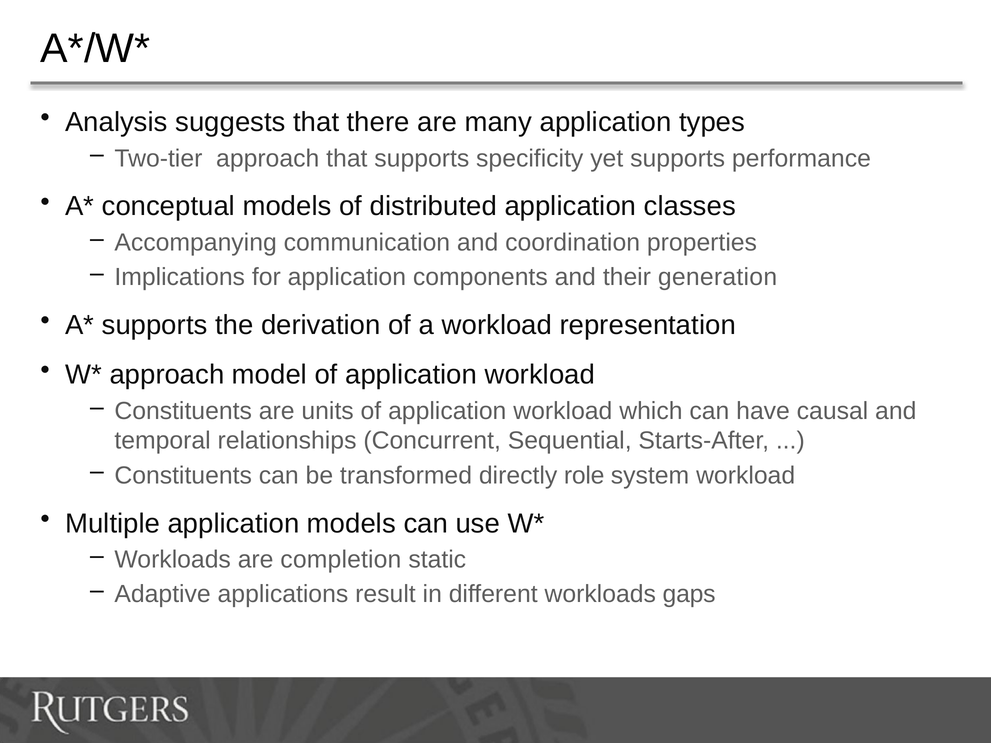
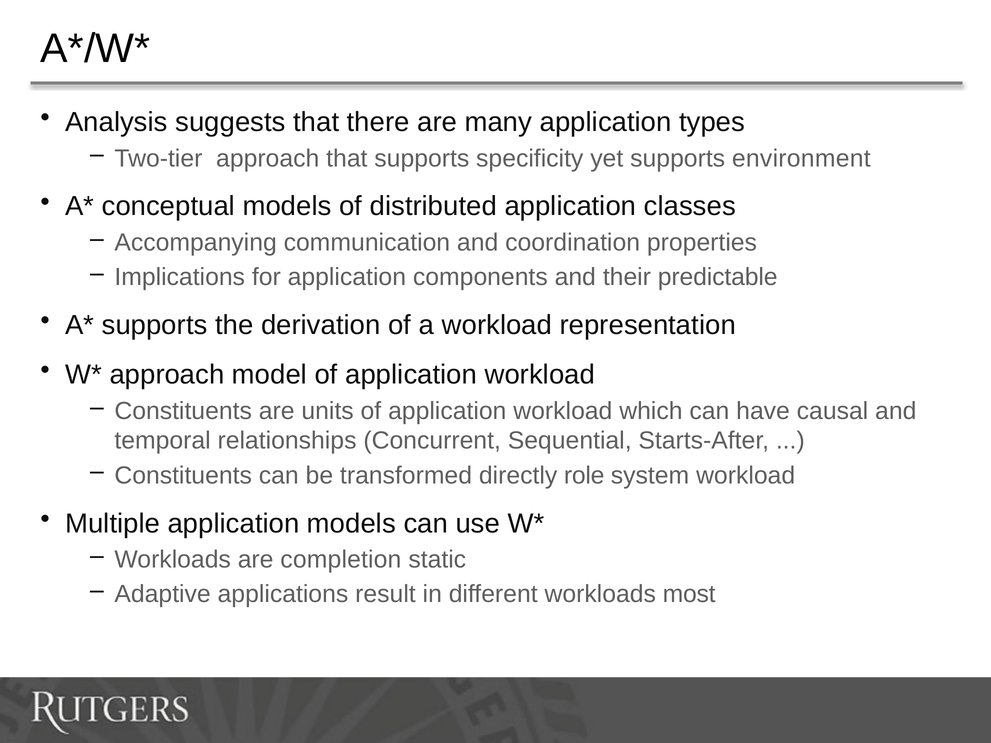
performance: performance -> environment (801, 158)
generation: generation -> predictable (718, 277)
gaps: gaps -> most (689, 594)
